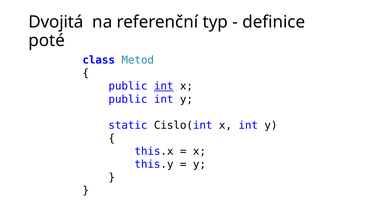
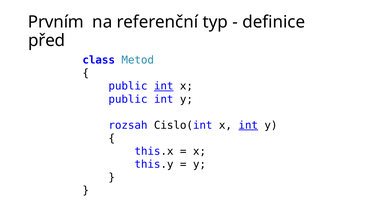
Dvojitá: Dvojitá -> Prvním (56, 22)
poté: poté -> před (47, 40)
static: static -> rozsah (128, 125)
int underline: none -> present (248, 125)
